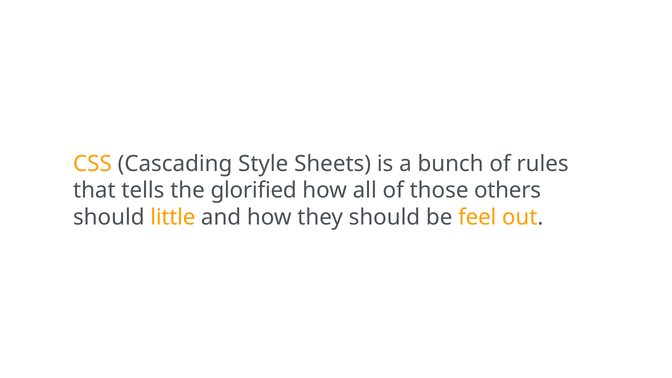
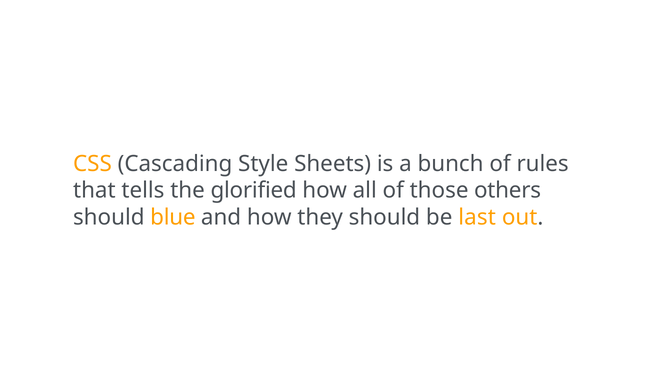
little: little -> blue (173, 217)
feel: feel -> last (477, 217)
